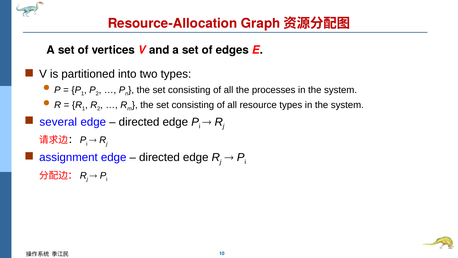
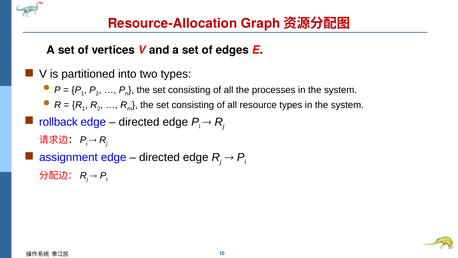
several: several -> rollback (58, 122)
